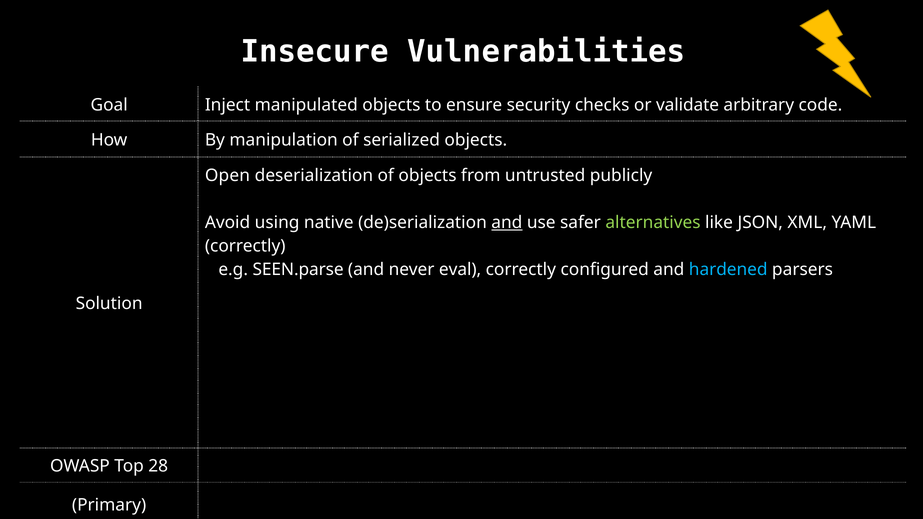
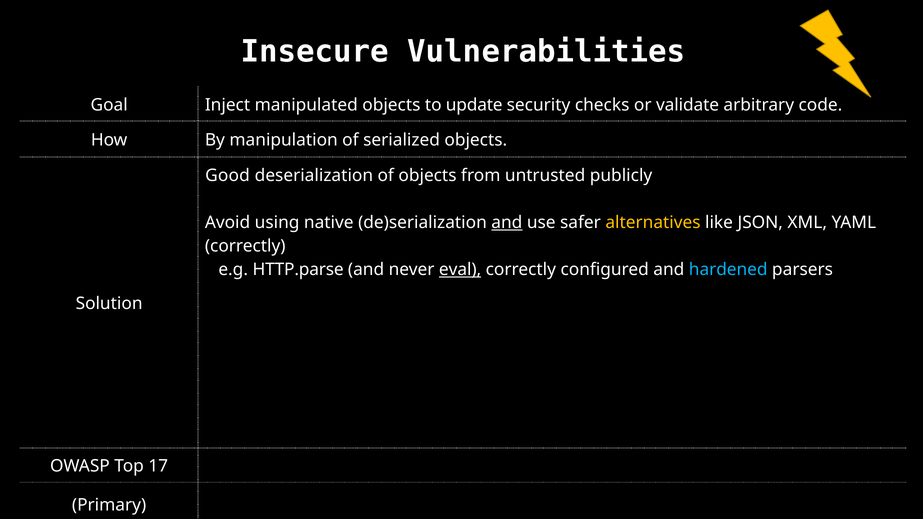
ensure: ensure -> update (474, 105)
Open: Open -> Good (227, 175)
alternatives colour: light green -> yellow (653, 222)
SEEN.parse: SEEN.parse -> HTTP.parse (298, 270)
eval underline: none -> present (460, 270)
28: 28 -> 17 (158, 466)
